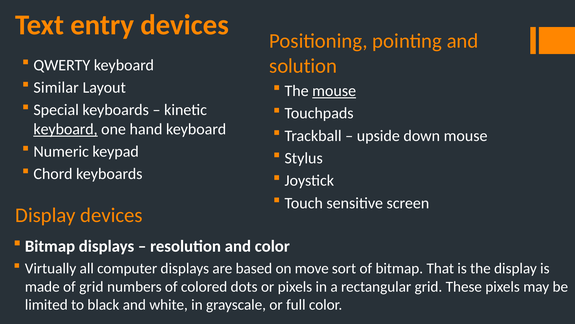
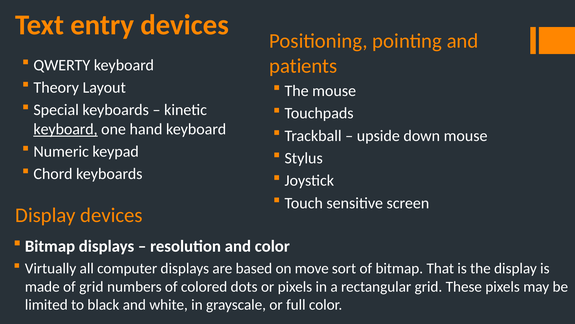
solution: solution -> patients (303, 66)
Similar: Similar -> Theory (56, 87)
mouse underline: present -> none (334, 91)
